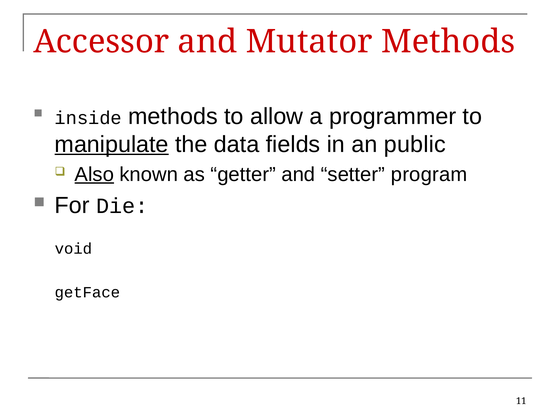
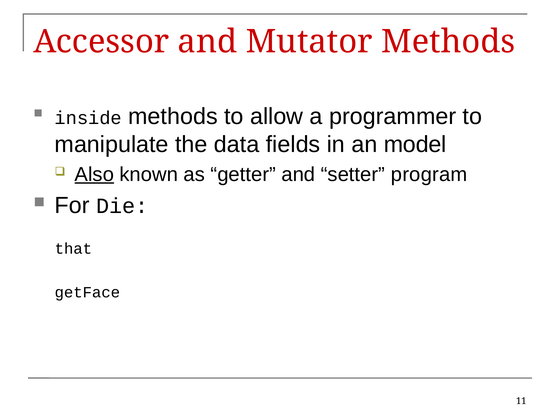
manipulate underline: present -> none (112, 144)
public: public -> model (415, 144)
void: void -> that (73, 249)
